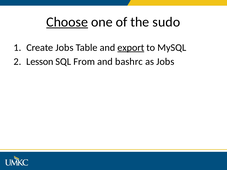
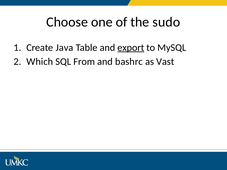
Choose underline: present -> none (67, 22)
Create Jobs: Jobs -> Java (64, 48)
Lesson: Lesson -> Which (40, 62)
as Jobs: Jobs -> Vast (165, 62)
